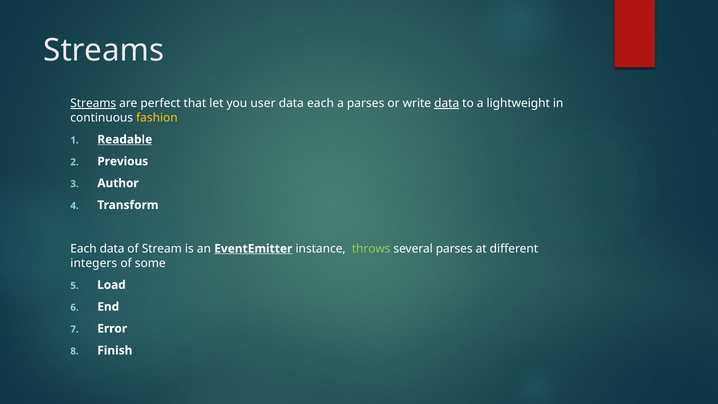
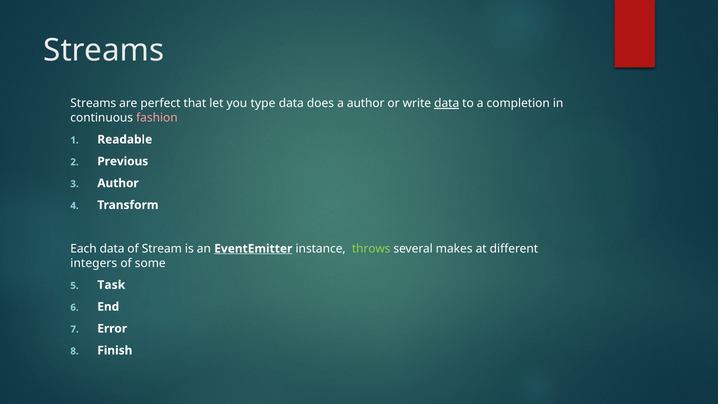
Streams underline: present -> none (93, 103)
user: user -> type (263, 103)
data each: each -> does (321, 103)
a parses: parses -> author (366, 103)
lightweight: lightweight -> completion (518, 103)
fashion colour: yellow -> pink (157, 118)
Readable underline: present -> none (125, 139)
several parses: parses -> makes (454, 249)
Load: Load -> Task (111, 285)
